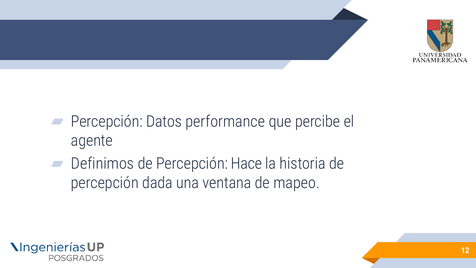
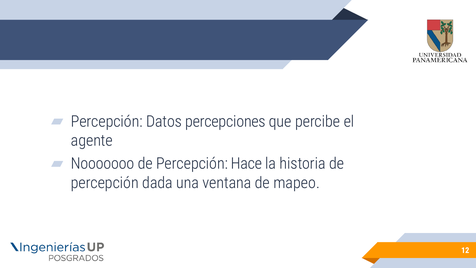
performance: performance -> percepciones (225, 122)
Definimos: Definimos -> Nooooooo (103, 164)
